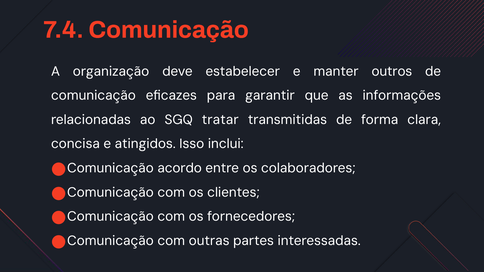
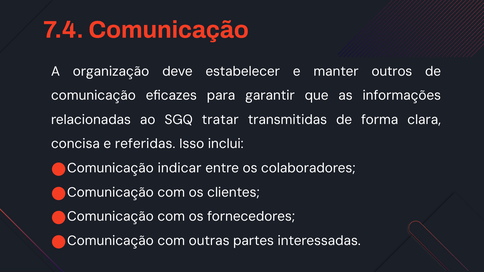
atingidos: atingidos -> referidas (145, 144)
acordo: acordo -> indicar (180, 168)
